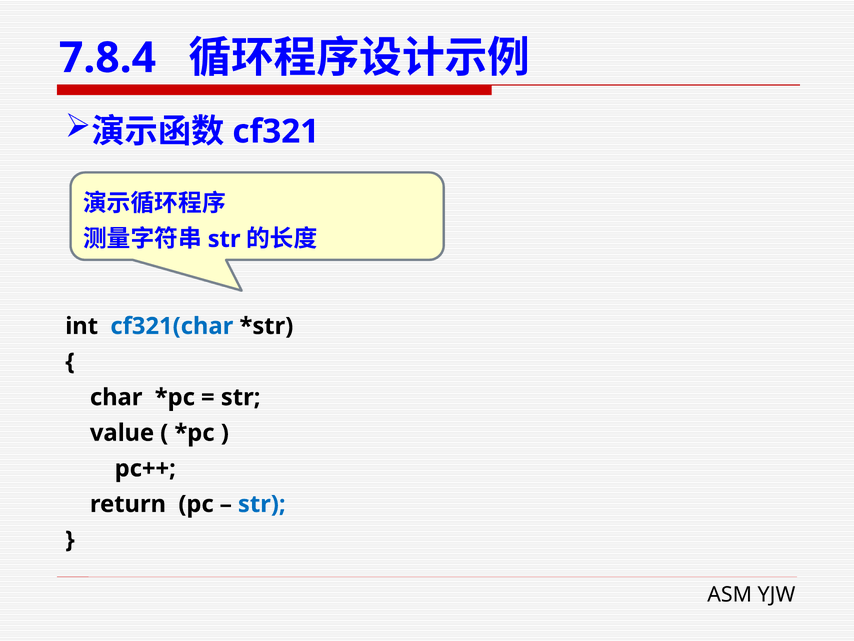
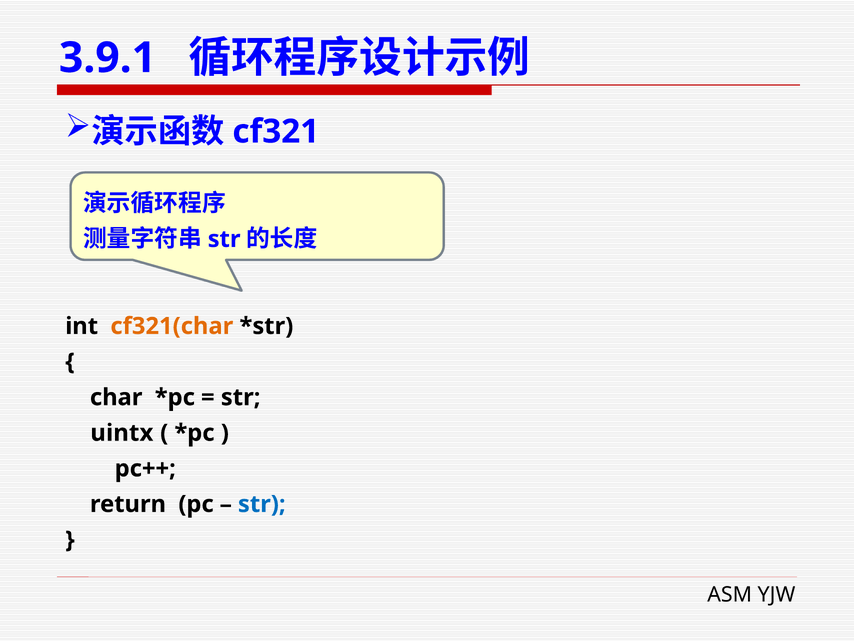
7.8.4: 7.8.4 -> 3.9.1 (108, 58)
cf321(char colour: blue -> orange (172, 326)
value: value -> uintx (122, 433)
